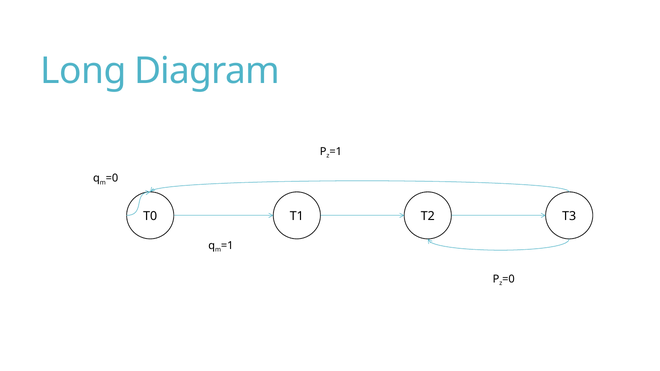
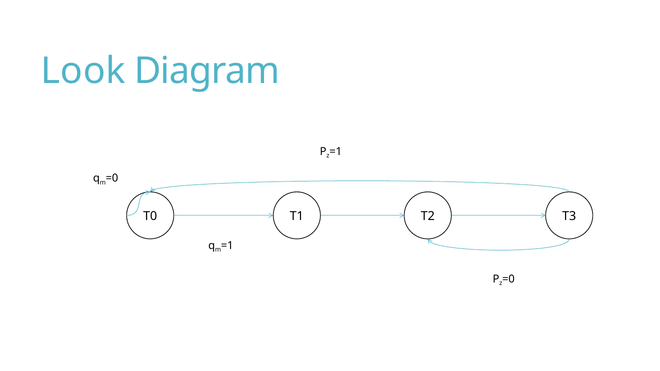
Long: Long -> Look (83, 71)
